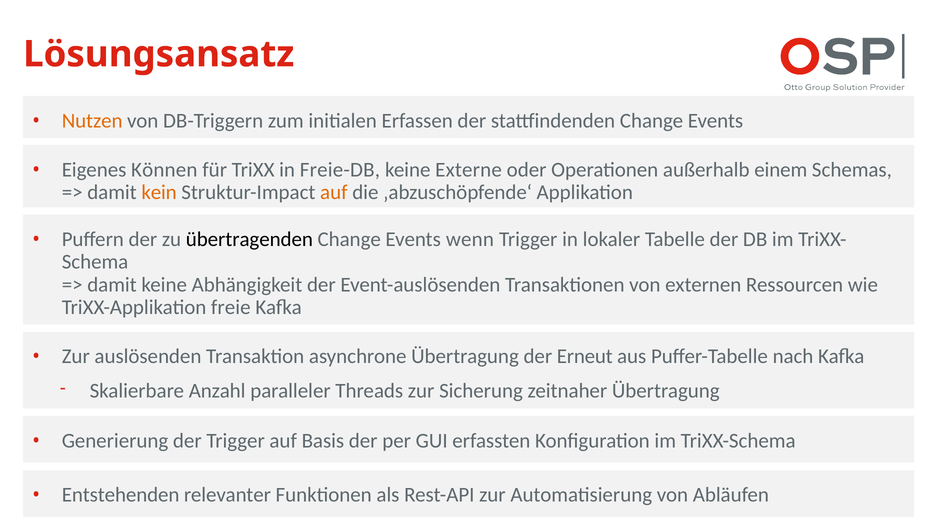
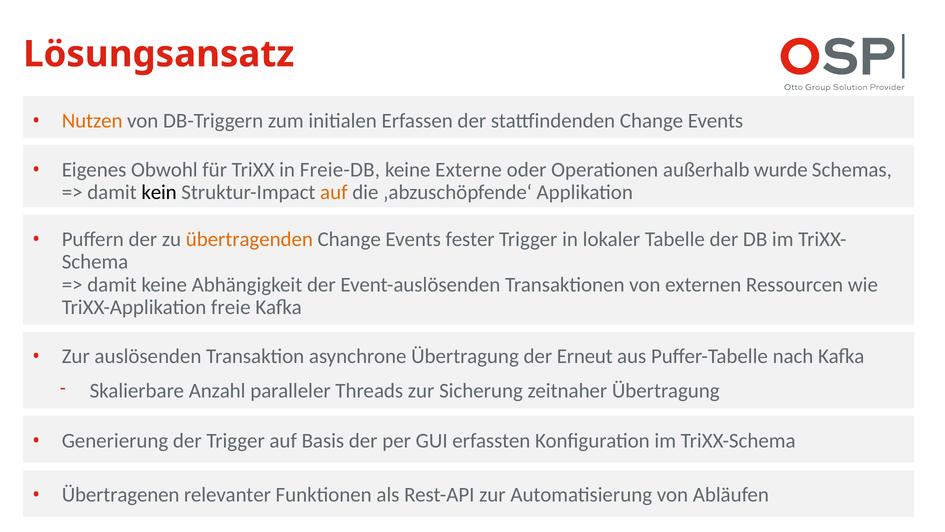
Können: Können -> Obwohl (164, 169)
einem: einem -> wurde (781, 169)
kein colour: orange -> black (159, 192)
übertragenden colour: black -> orange (249, 239)
wenn: wenn -> fester (470, 239)
Entstehenden: Entstehenden -> Übertragenen (121, 495)
